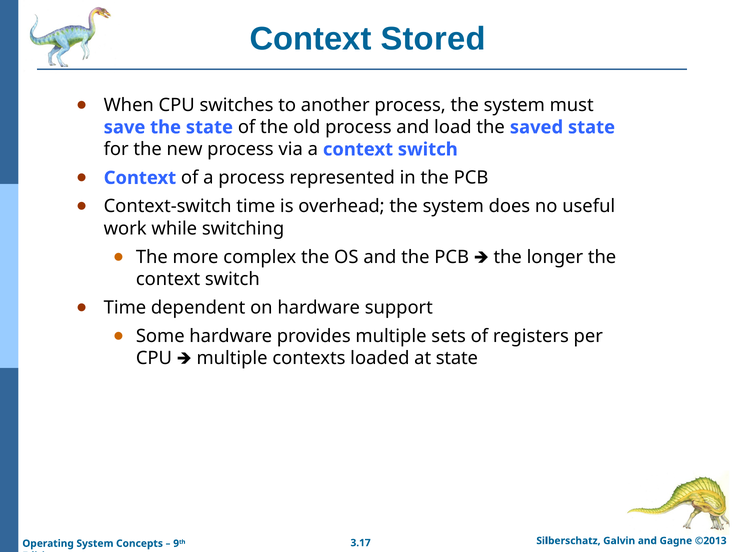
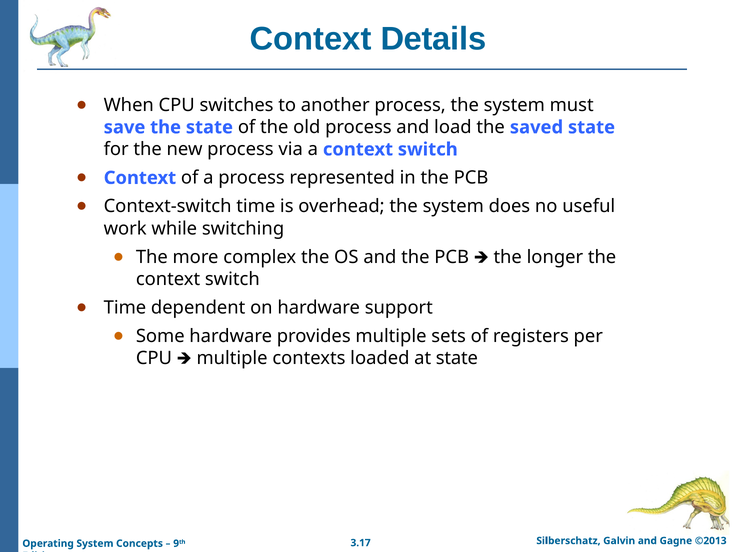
Stored: Stored -> Details (433, 39)
